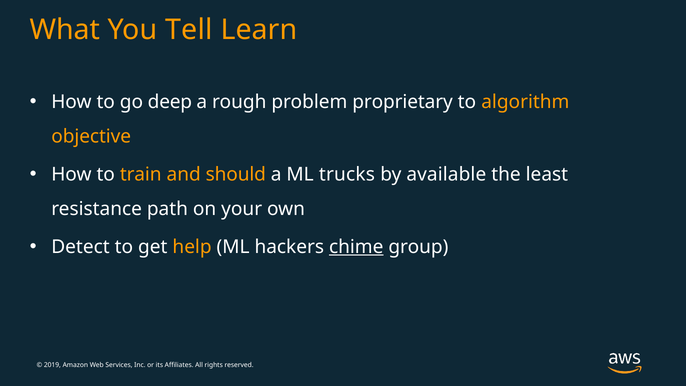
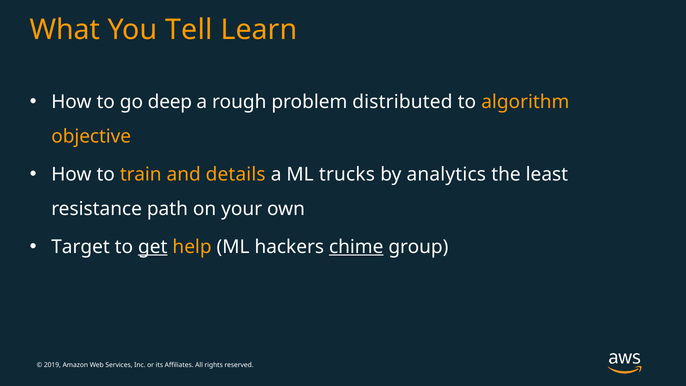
proprietary: proprietary -> distributed (402, 102)
should: should -> details (236, 174)
available: available -> analytics (446, 174)
Detect: Detect -> Target (81, 247)
get underline: none -> present (153, 247)
